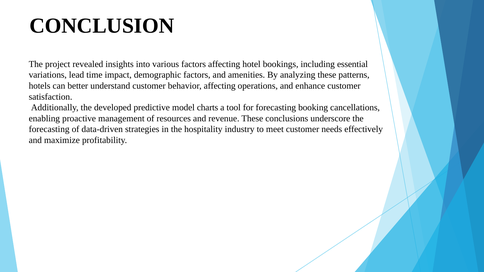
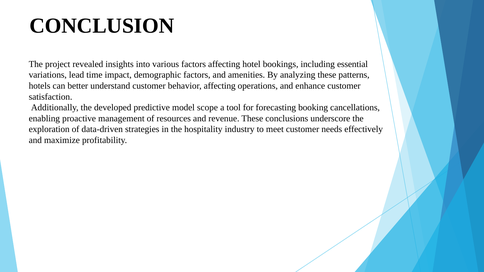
charts: charts -> scope (207, 108)
forecasting: forecasting -> exploration (49, 129)
